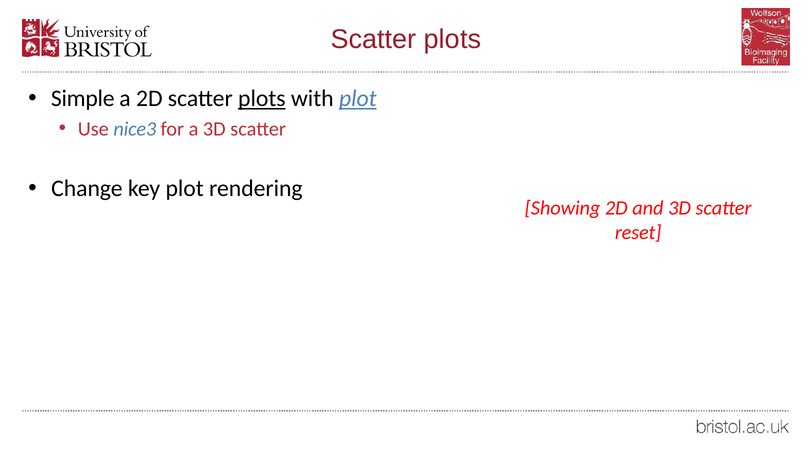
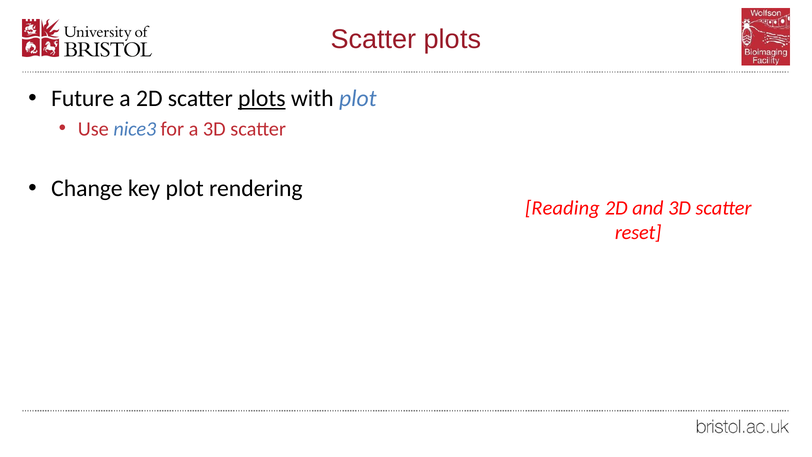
Simple: Simple -> Future (83, 99)
plot underline: present -> none (358, 99)
Showing: Showing -> Reading (562, 208)
